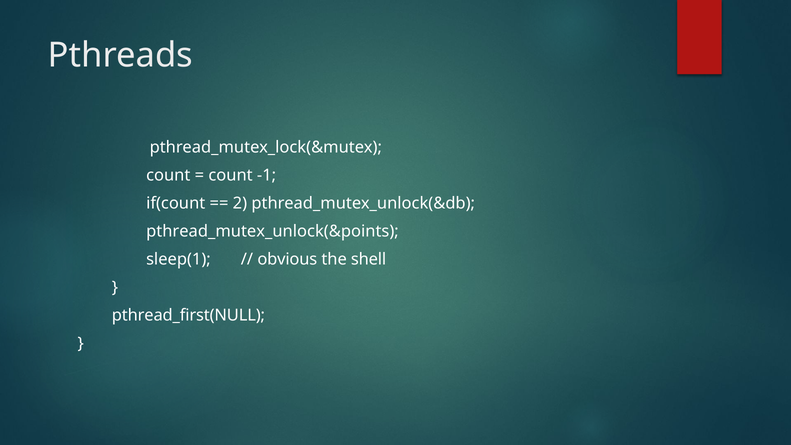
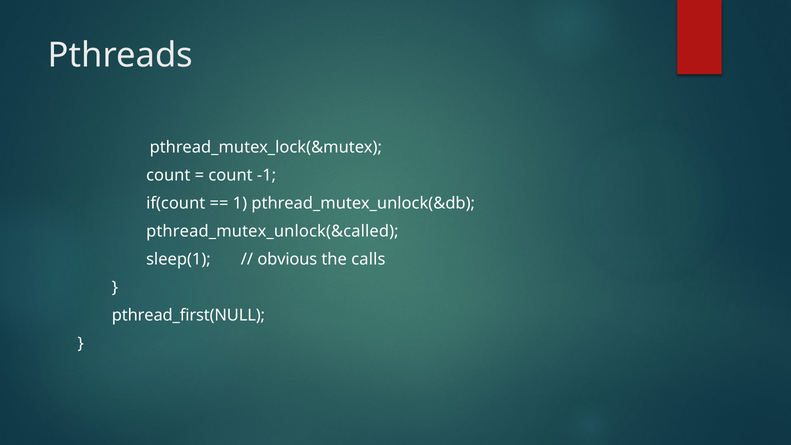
2: 2 -> 1 (240, 203)
pthread_mutex_unlock(&points: pthread_mutex_unlock(&points -> pthread_mutex_unlock(&called (272, 231)
shell: shell -> calls (368, 259)
